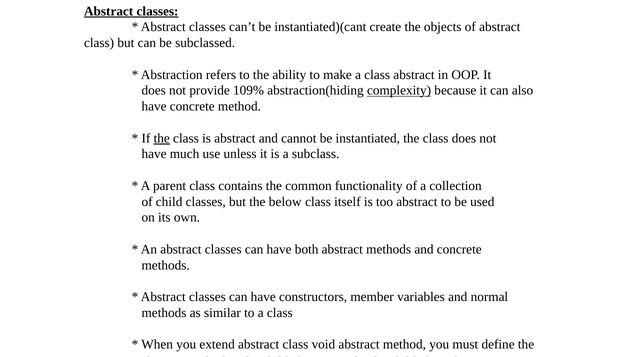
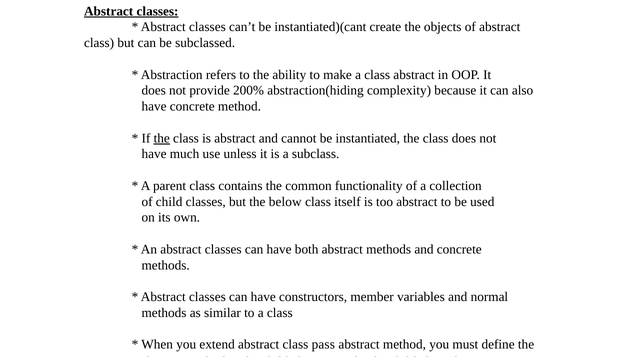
109%: 109% -> 200% (249, 91)
complexity underline: present -> none (399, 91)
void: void -> pass (323, 345)
